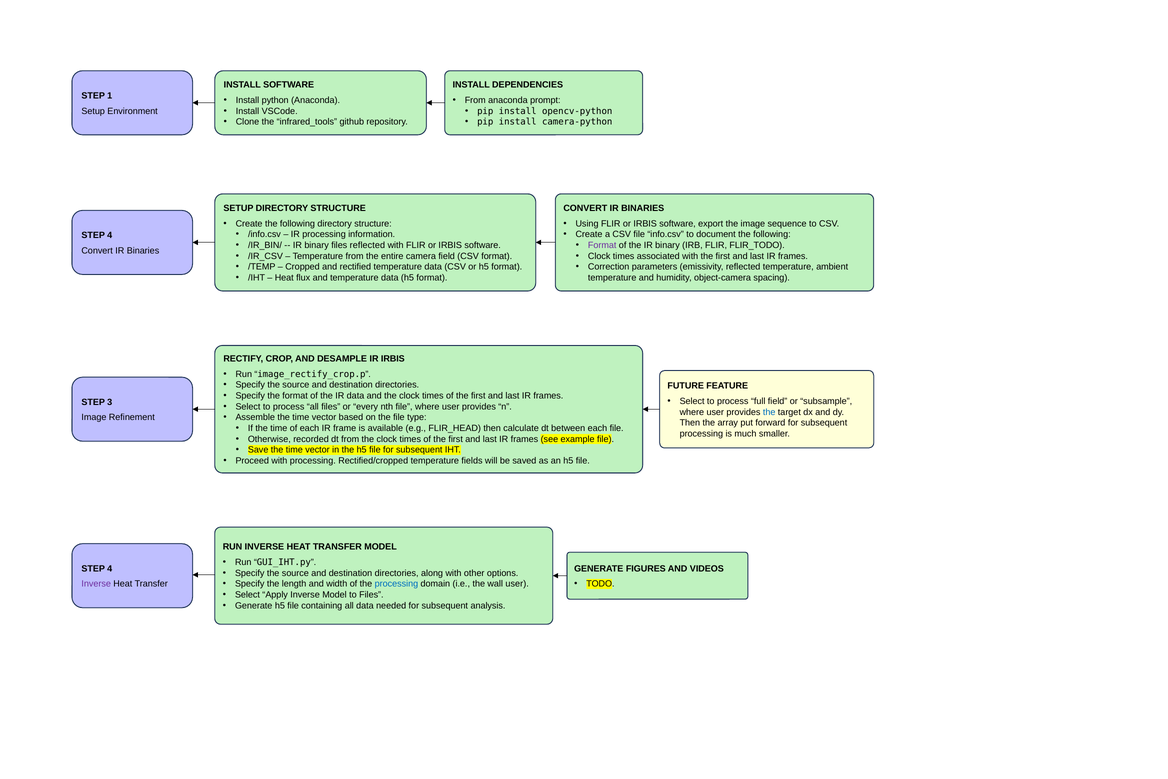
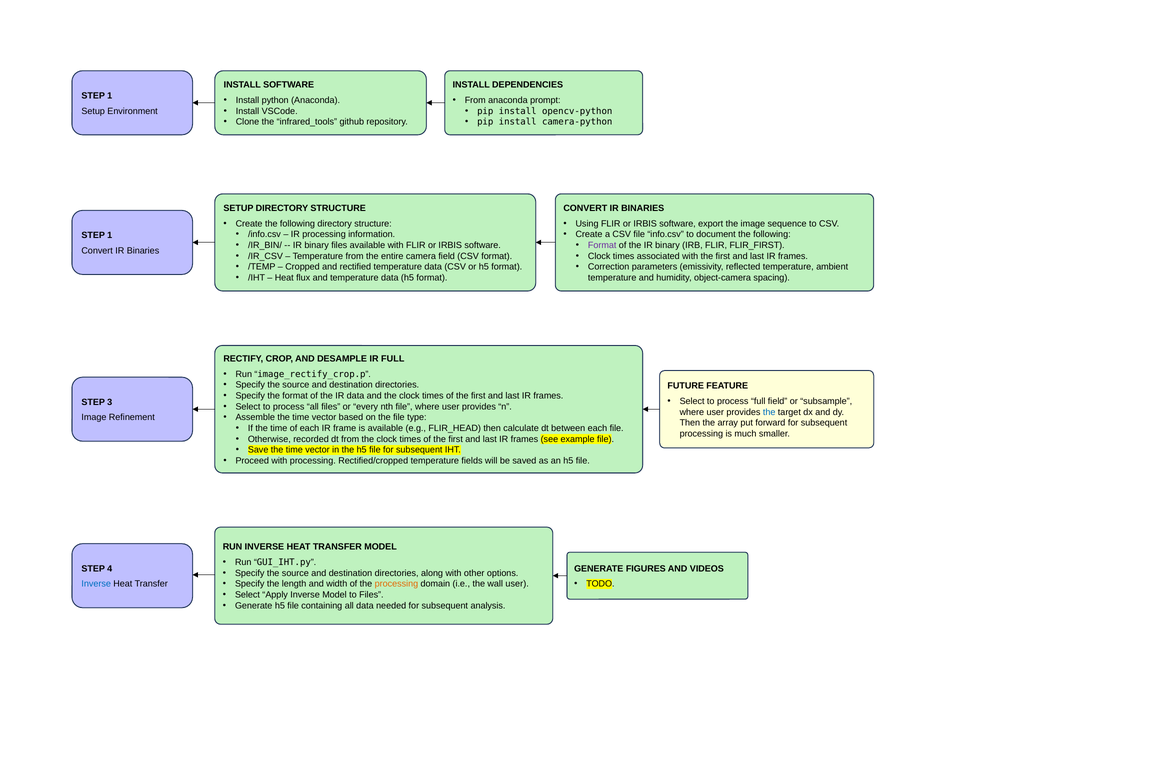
4: 4 -> 1 (110, 235)
files reflected: reflected -> available (367, 245)
FLIR_TODO: FLIR_TODO -> FLIR_FIRST (757, 245)
IR IRBIS: IRBIS -> FULL (393, 359)
processing colour: blue -> orange (396, 584)
Inverse colour: purple -> blue (96, 584)
